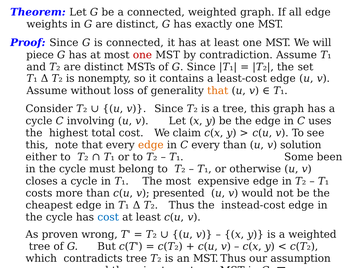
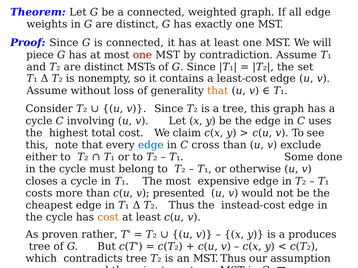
edge colour: orange -> blue (151, 145)
C every: every -> cross (205, 145)
solution: solution -> exclude (301, 145)
been: been -> done (330, 157)
cost colour: blue -> orange (108, 217)
proven wrong: wrong -> rather (99, 235)
a weighted: weighted -> produces (312, 235)
